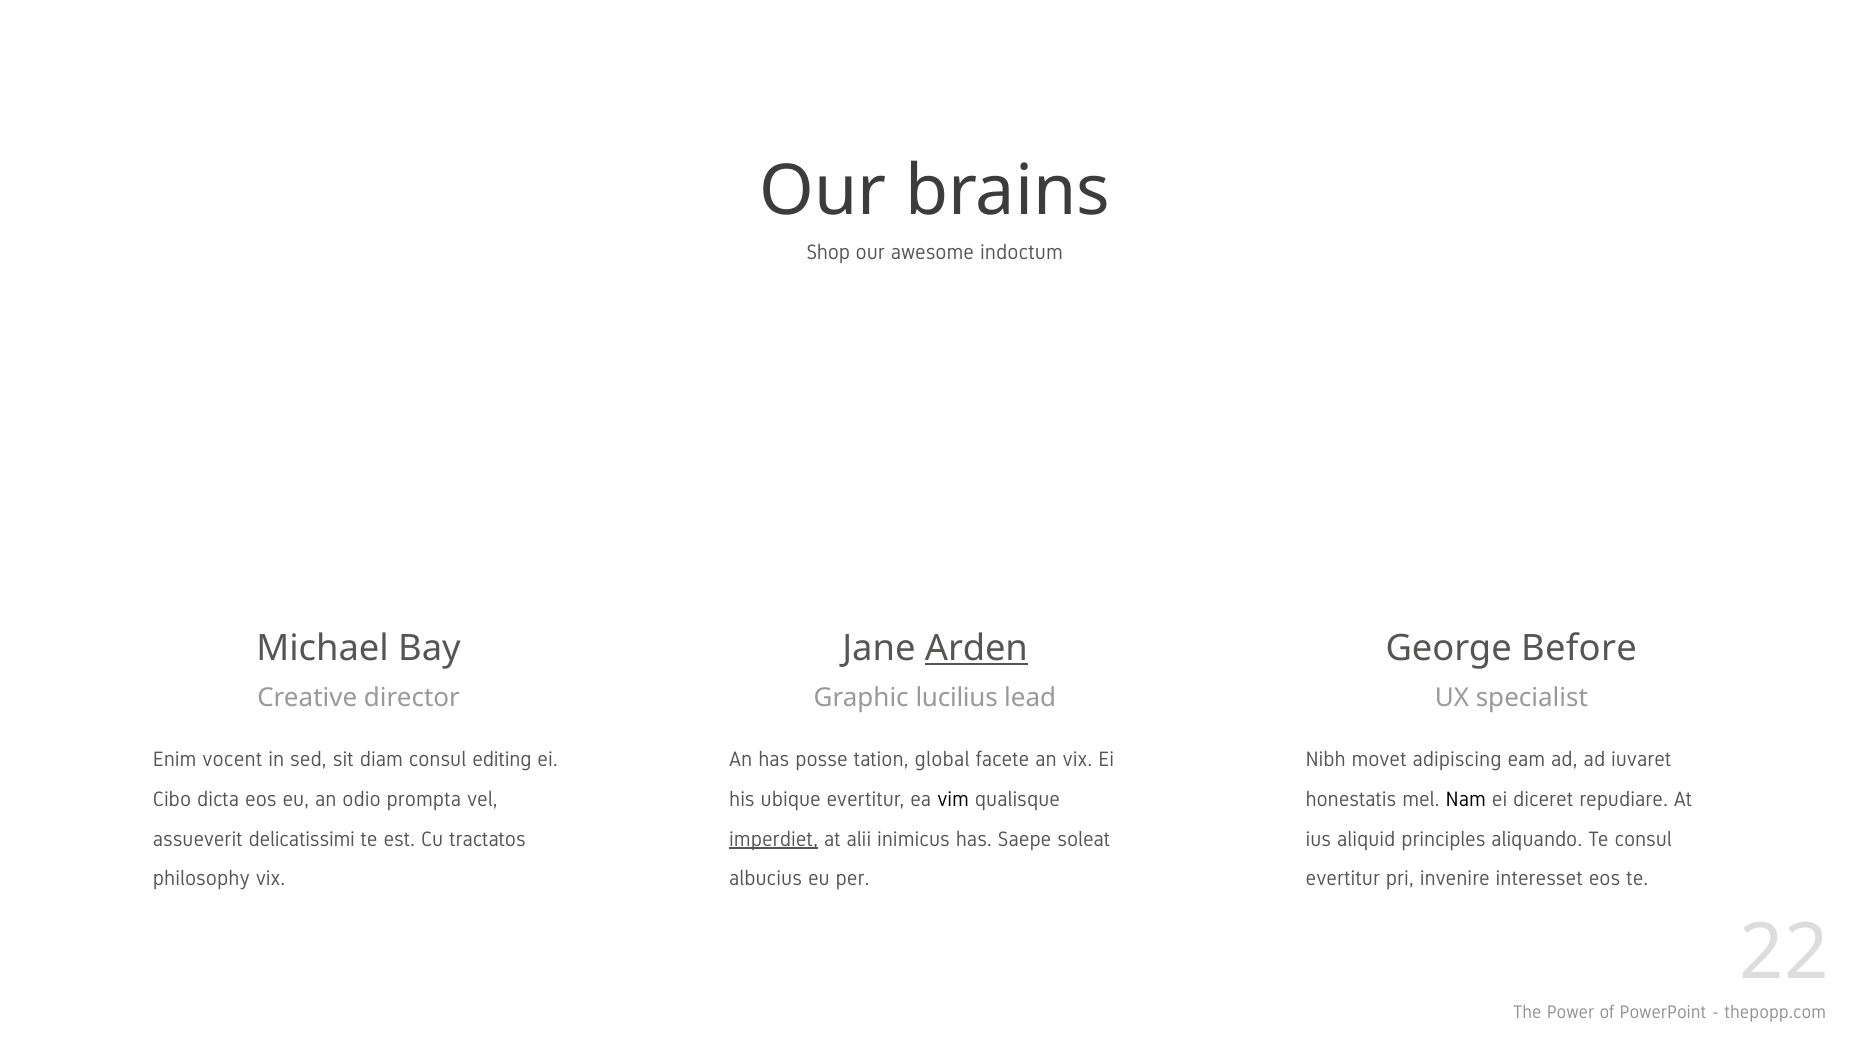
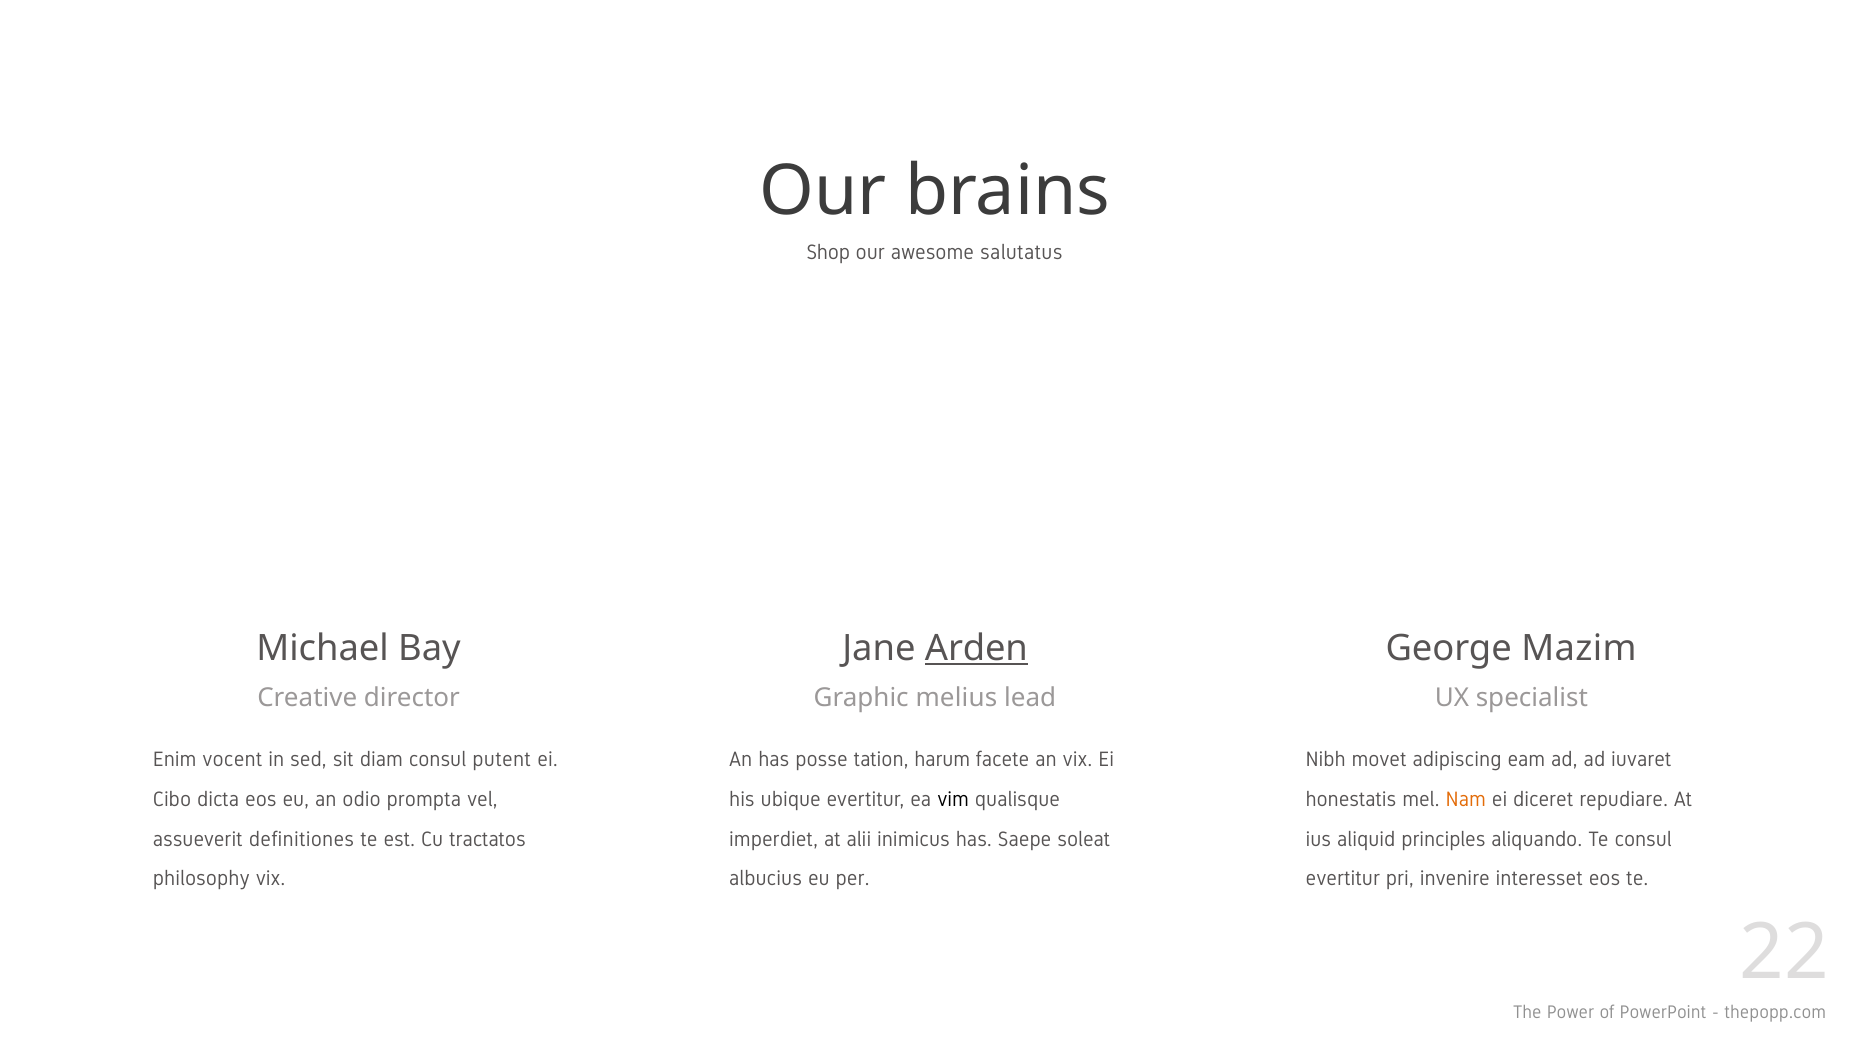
indoctum: indoctum -> salutatus (1021, 253)
Before: Before -> Mazim (1579, 648)
lucilius: lucilius -> melius (956, 698)
editing: editing -> putent (502, 759)
global: global -> harum (942, 759)
Nam colour: black -> orange (1466, 799)
delicatissimi: delicatissimi -> definitiones (302, 839)
imperdiet underline: present -> none (774, 839)
